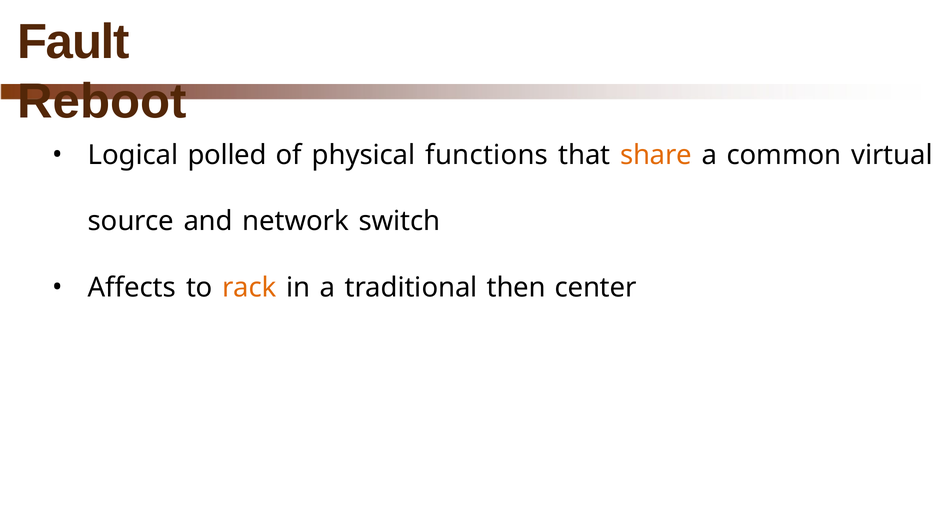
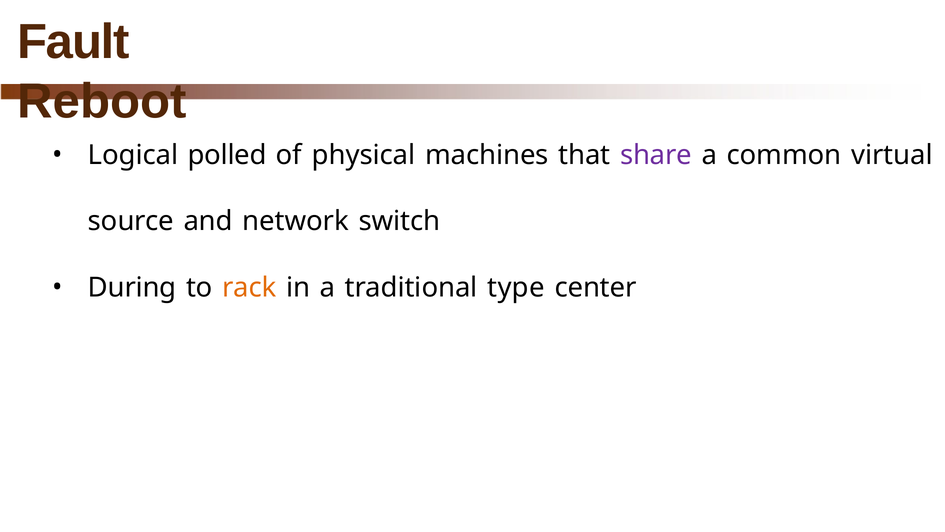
functions: functions -> machines (487, 155)
share colour: orange -> purple (656, 155)
Affects: Affects -> During (132, 287)
then: then -> type (516, 287)
